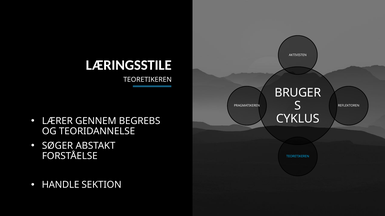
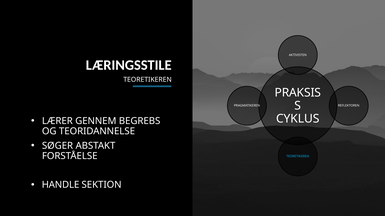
BRUGER: BRUGER -> PRAKSIS (298, 93)
